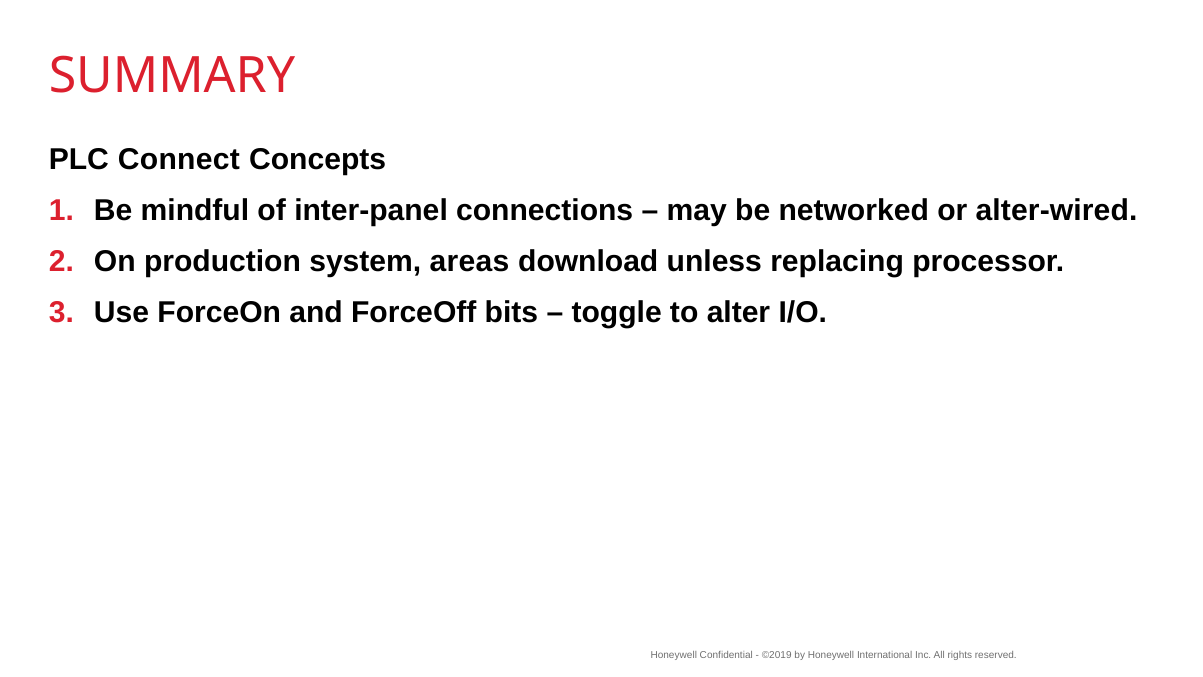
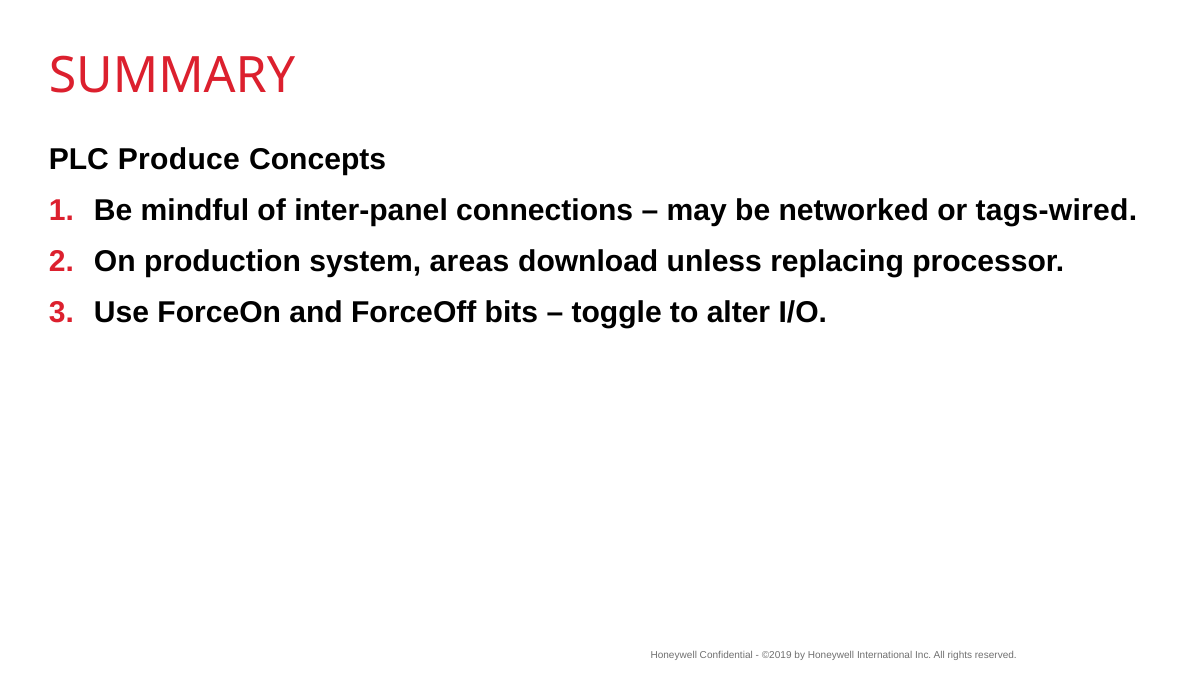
Connect: Connect -> Produce (179, 159)
alter-wired: alter-wired -> tags-wired (1056, 210)
